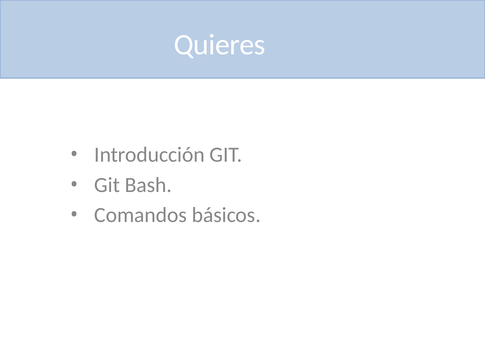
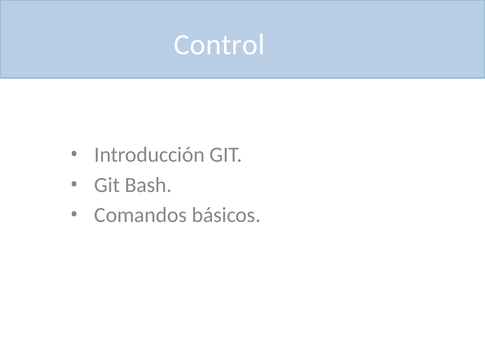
Quieres: Quieres -> Control (219, 45)
